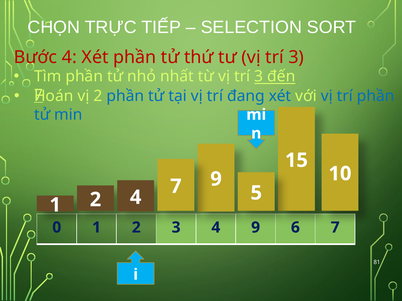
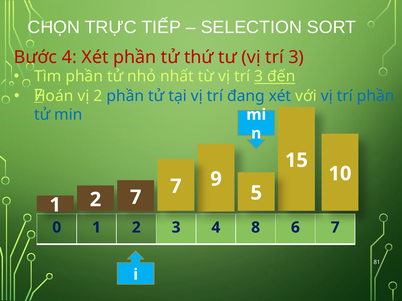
2 4: 4 -> 7 (136, 198)
9: 9 -> 8 (256, 228)
